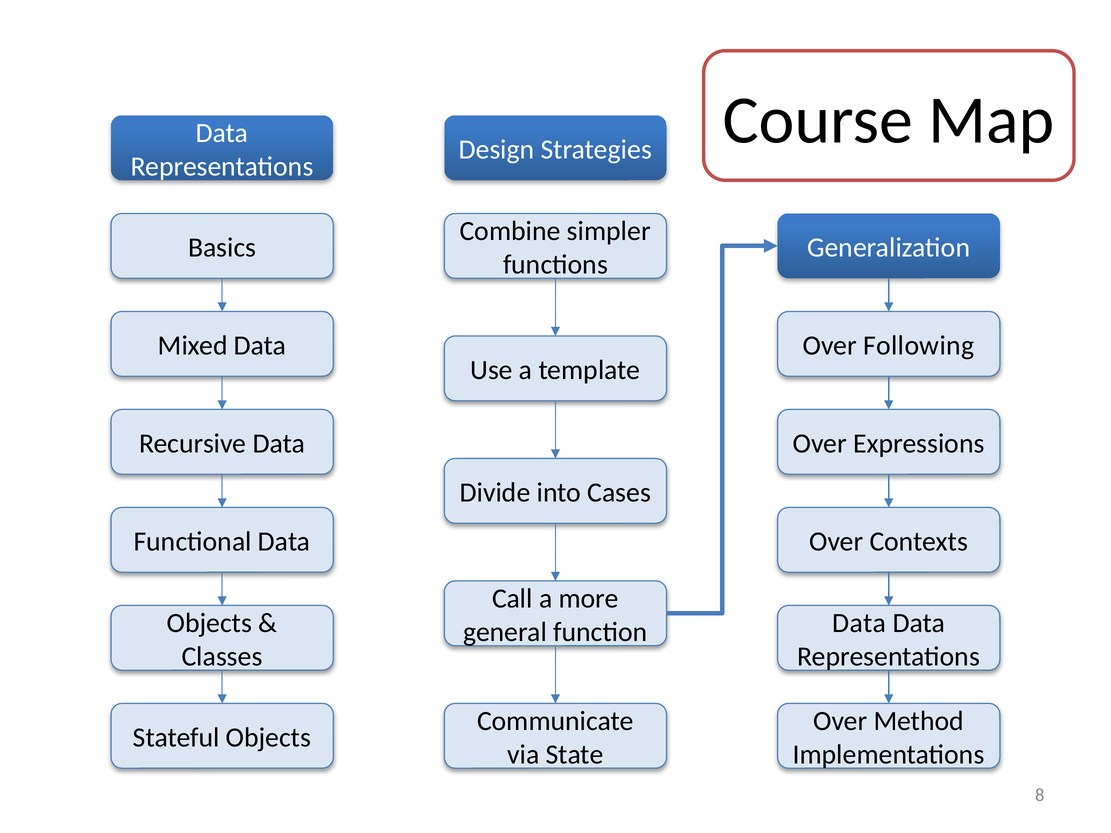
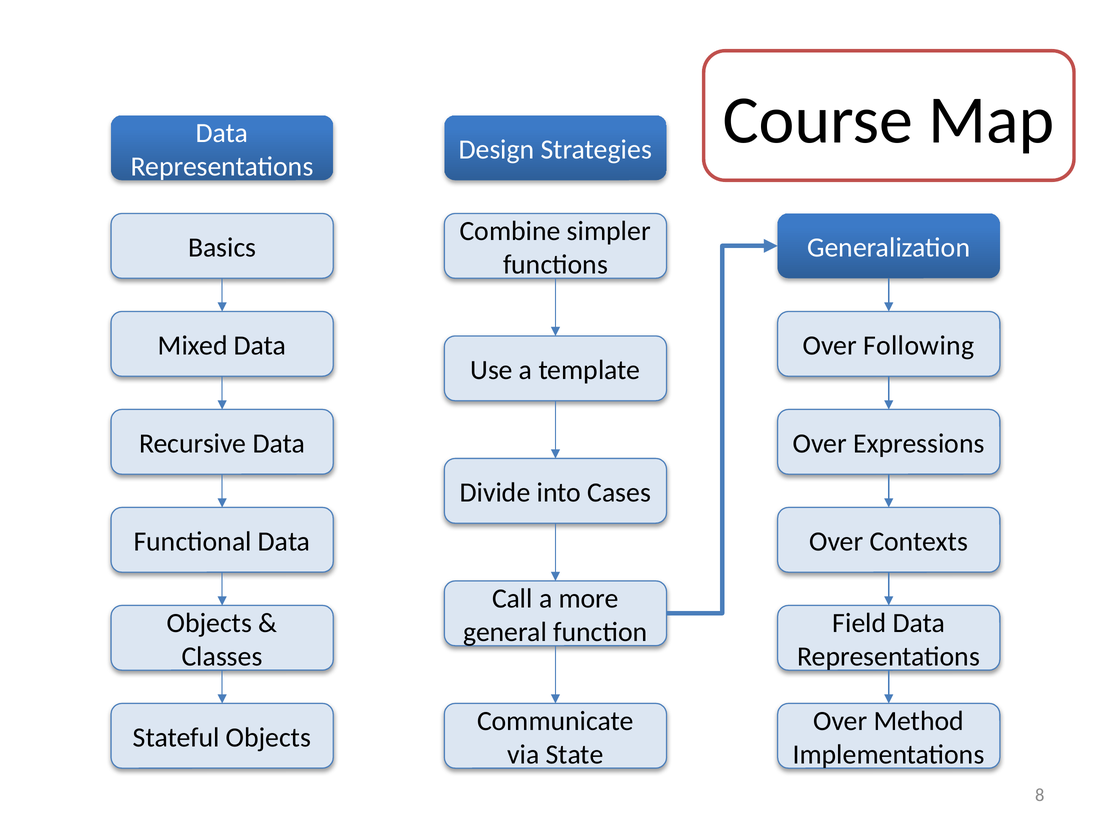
Data: Data -> Field (859, 623)
